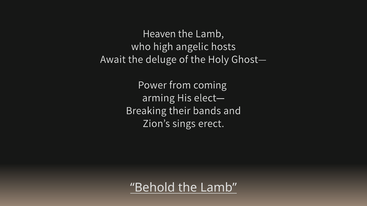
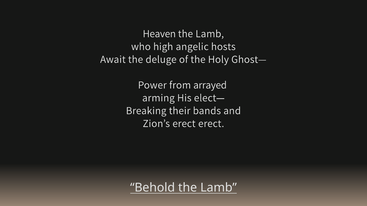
coming: coming -> arrayed (210, 85)
Zion’s sings: sings -> erect (184, 124)
